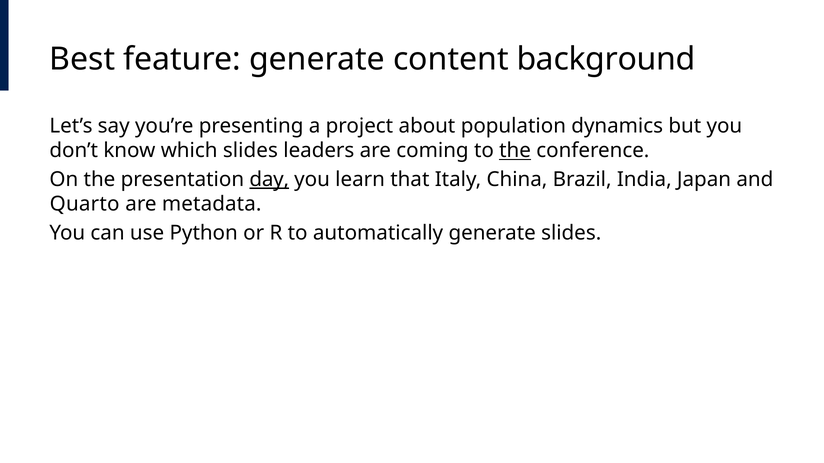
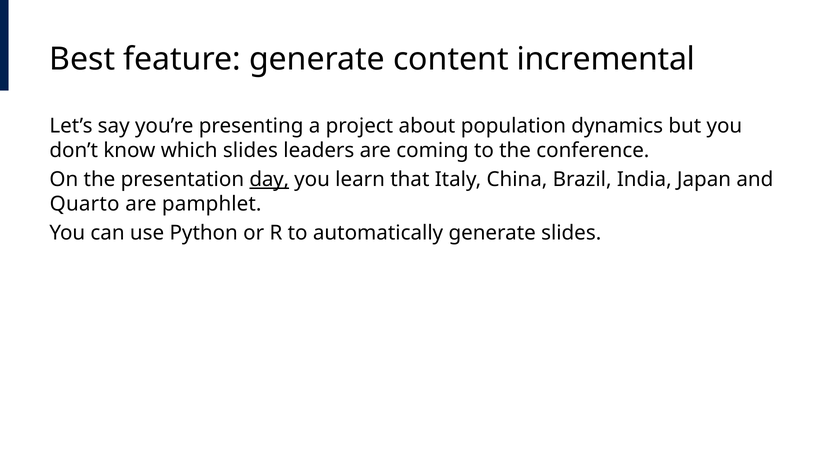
background: background -> incremental (606, 59)
the underline: present -> none (515, 151)
metadata: metadata -> pamphlet (212, 204)
